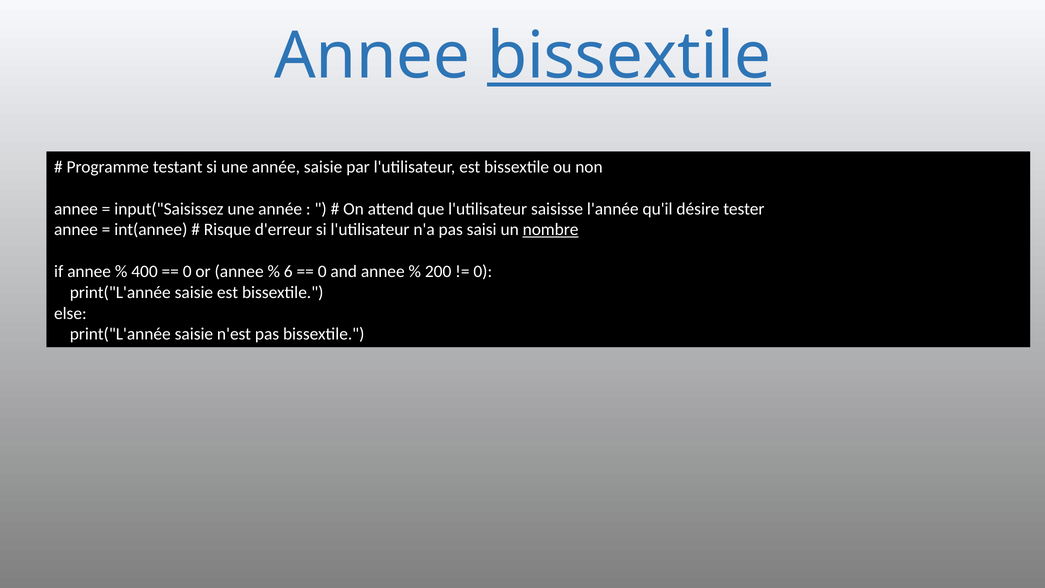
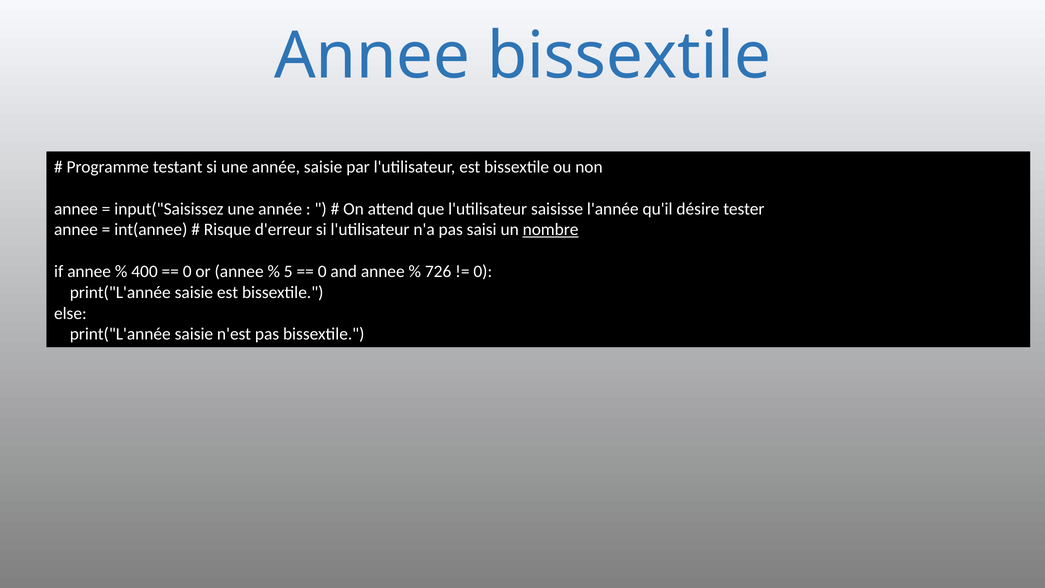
bissextile underline: present -> none (629, 56)
6: 6 -> 5 (288, 271)
200: 200 -> 726 (438, 271)
